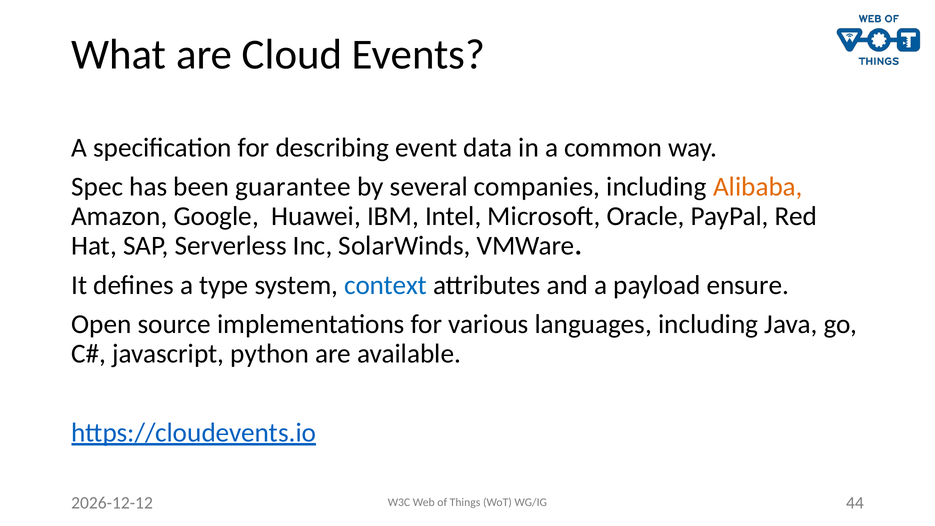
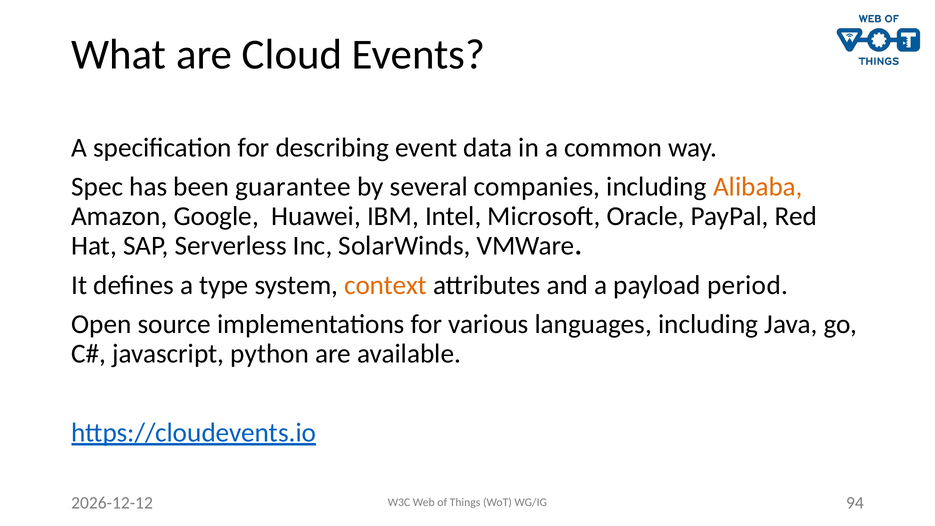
context colour: blue -> orange (386, 285)
ensure: ensure -> period (748, 285)
44: 44 -> 94 (855, 503)
